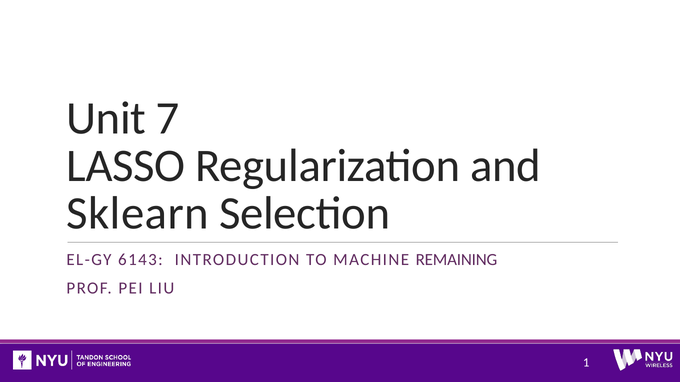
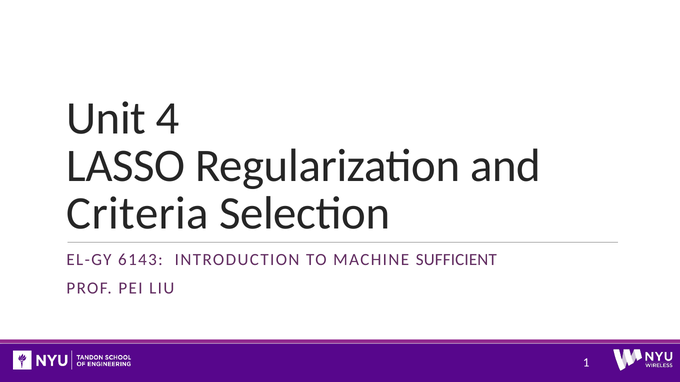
7: 7 -> 4 (168, 118)
Sklearn: Sklearn -> Criteria (138, 214)
REMAINING: REMAINING -> SUFFICIENT (456, 260)
